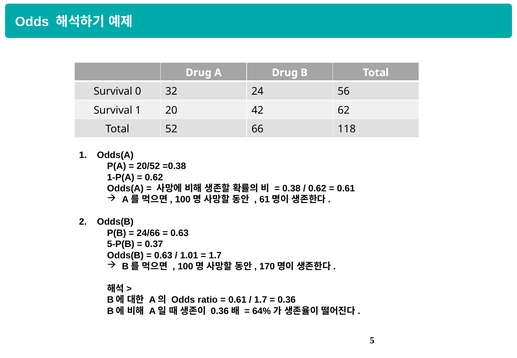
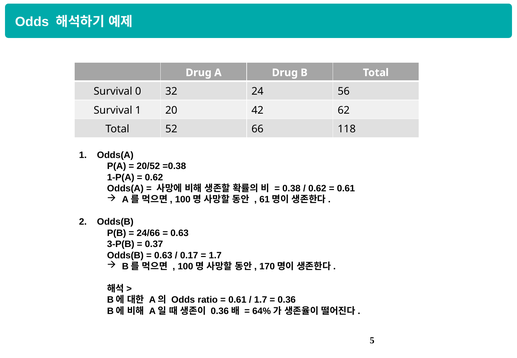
5-P(B: 5-P(B -> 3-P(B (121, 244)
1.01: 1.01 -> 0.17 (189, 255)
